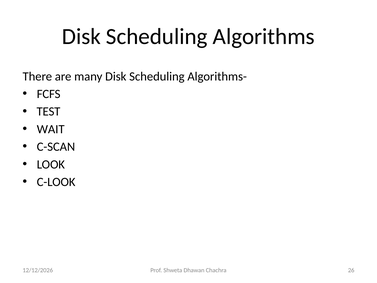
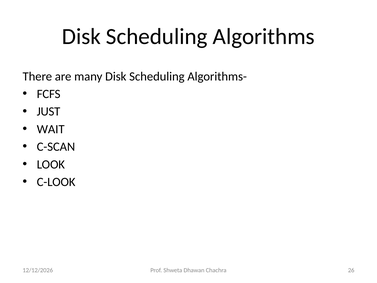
TEST: TEST -> JUST (48, 111)
